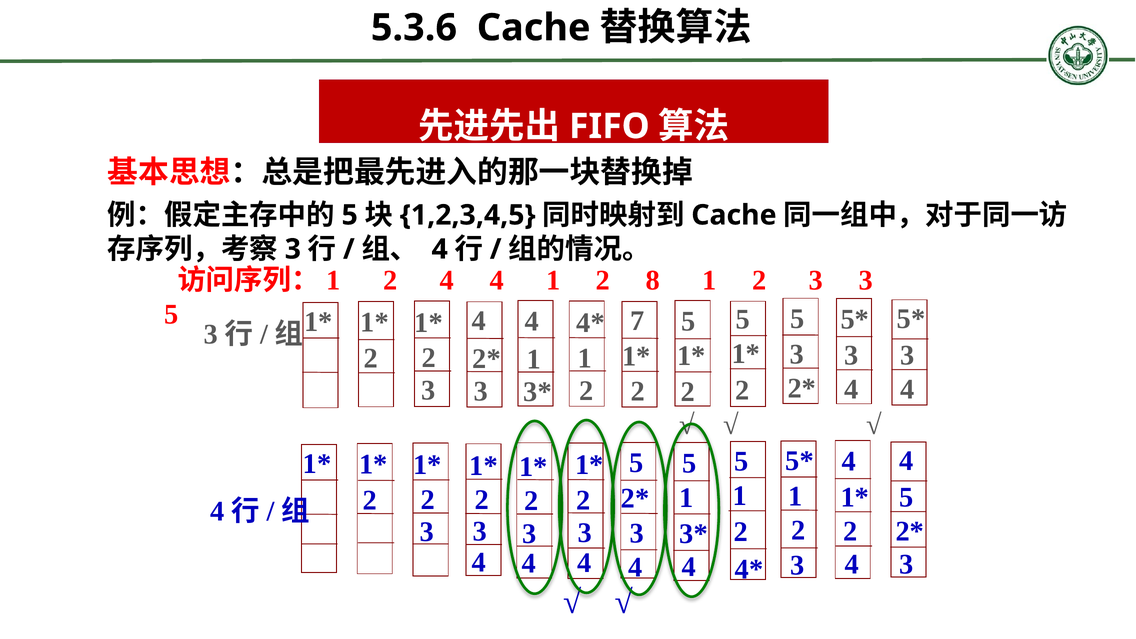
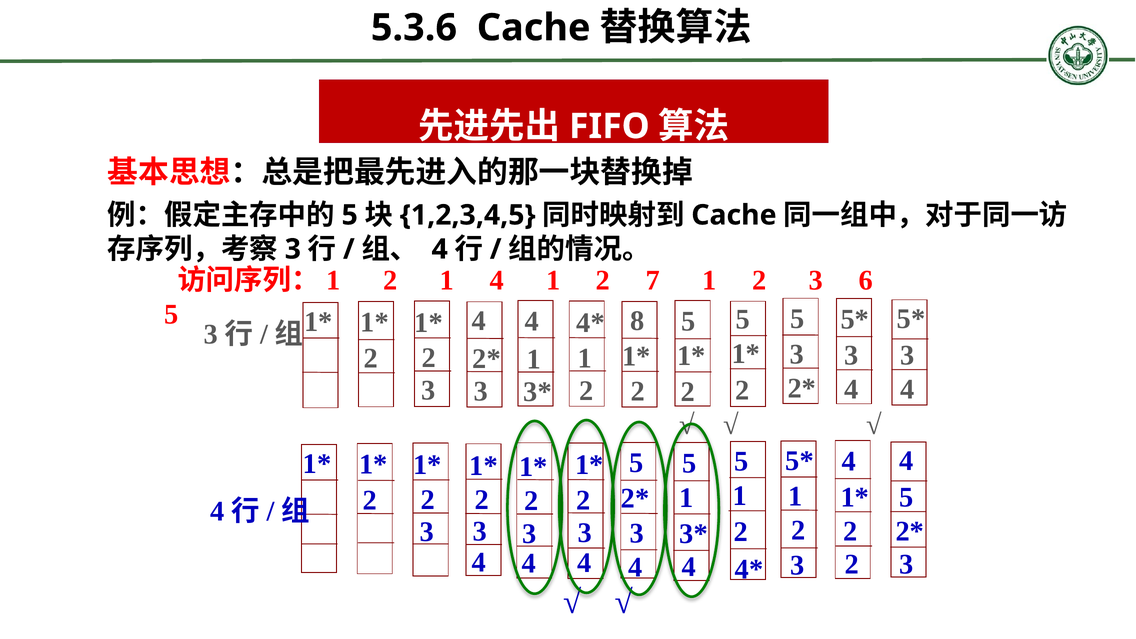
4: 4 -> 1 (447, 280)
8: 8 -> 7 (653, 280)
1 2 3 3: 3 -> 6 (866, 280)
7: 7 -> 8 (637, 321)
4: 4 -> 2 (852, 564)
